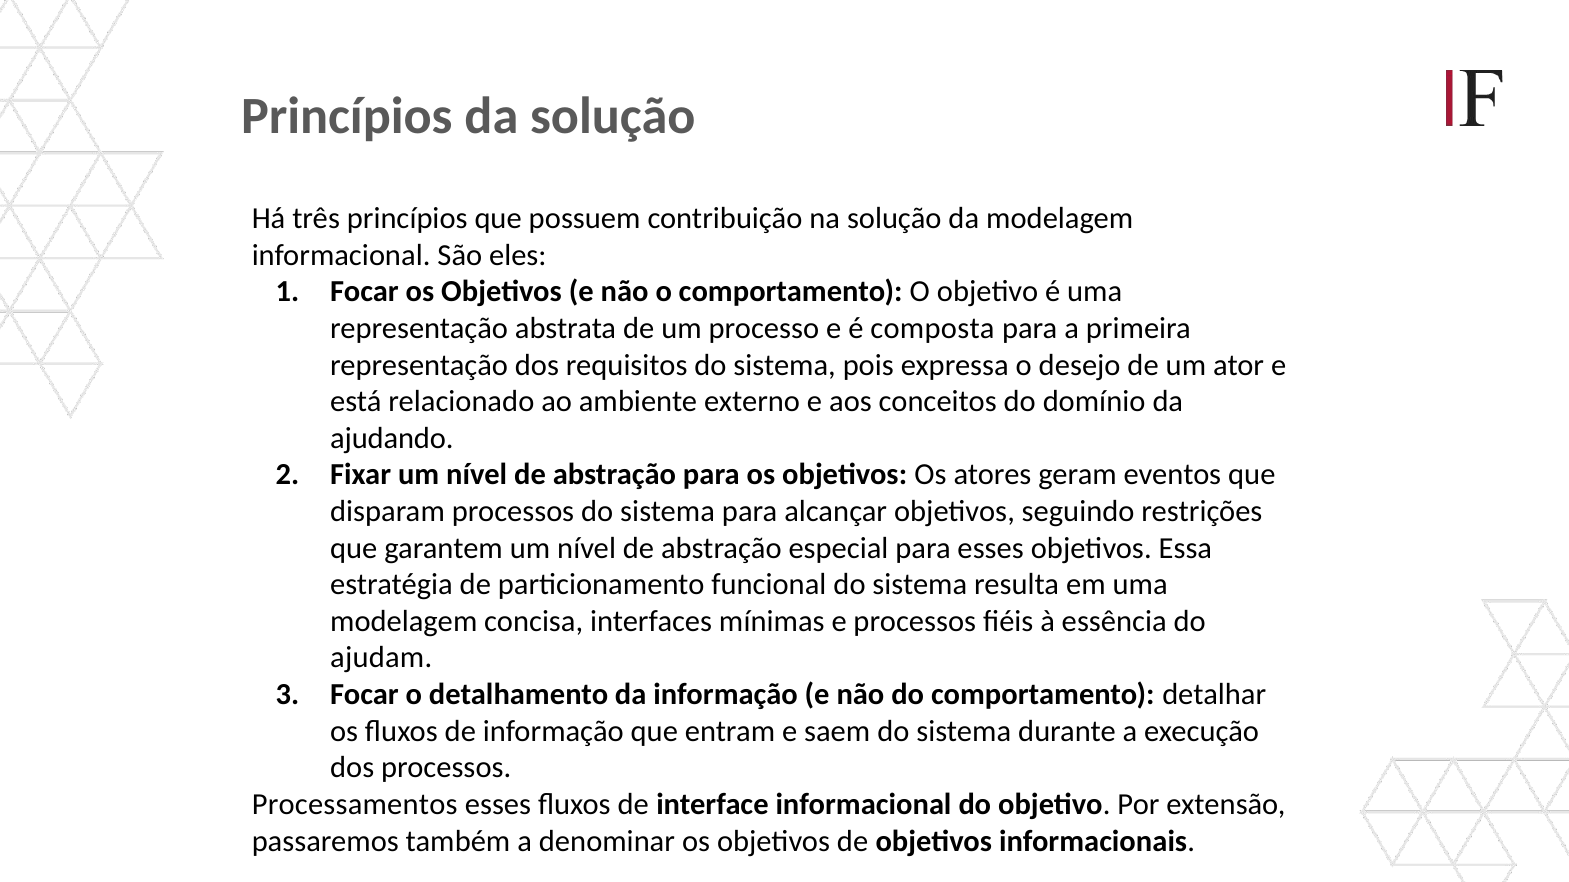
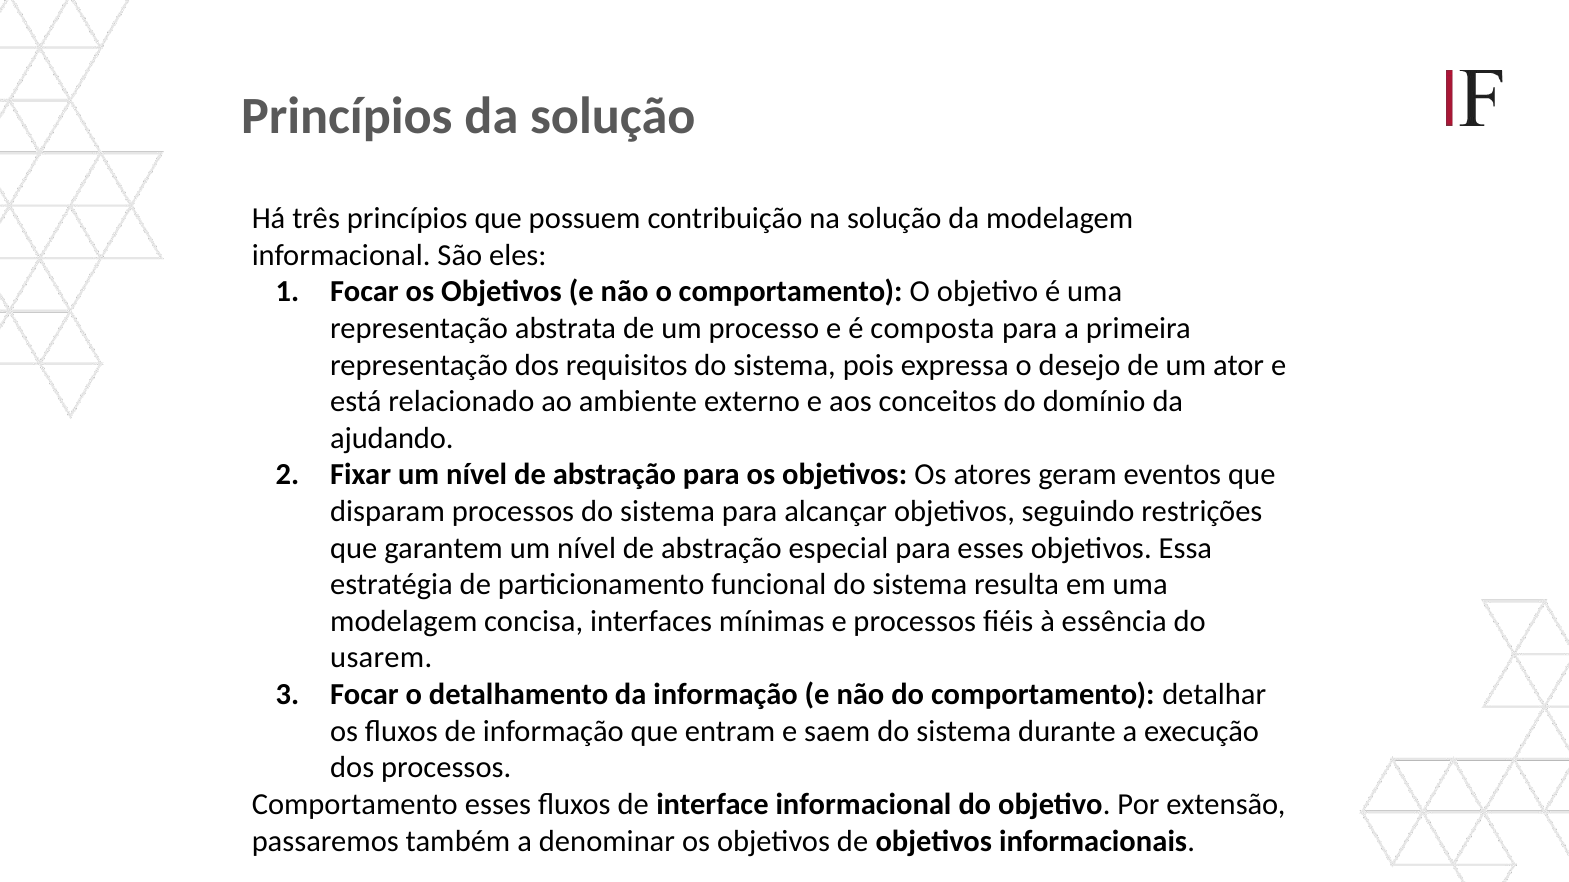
ajudam: ajudam -> usarem (381, 658)
Processamentos: Processamentos -> Comportamento (355, 805)
